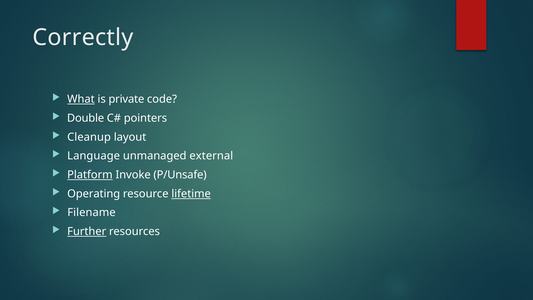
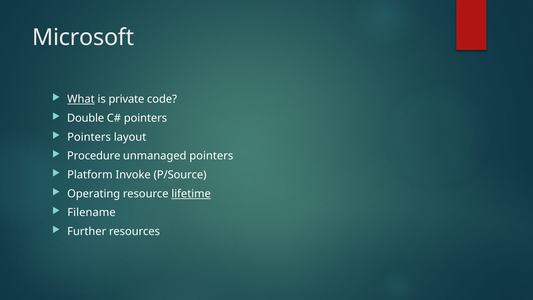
Correctly: Correctly -> Microsoft (83, 37)
Cleanup: Cleanup -> Pointers (89, 137)
Language: Language -> Procedure (94, 156)
unmanaged external: external -> pointers (211, 156)
Platform underline: present -> none (90, 175)
P/Unsafe: P/Unsafe -> P/Source (180, 175)
Further underline: present -> none (87, 231)
